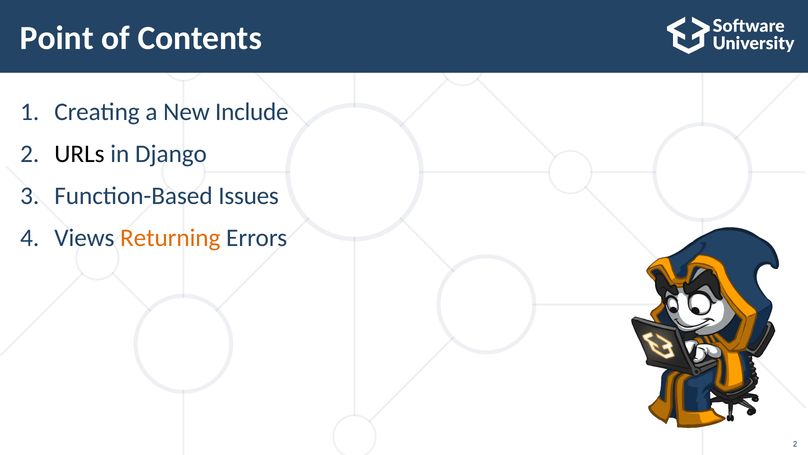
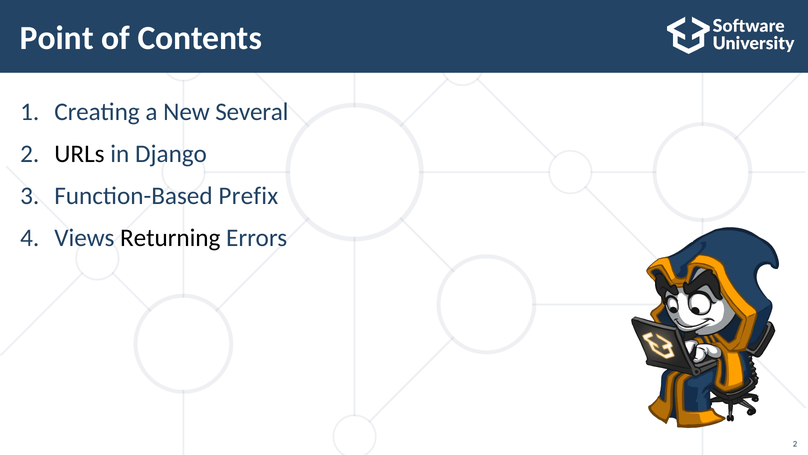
Include: Include -> Several (252, 112)
Issues: Issues -> Prefix (248, 196)
Returning colour: orange -> black (170, 237)
